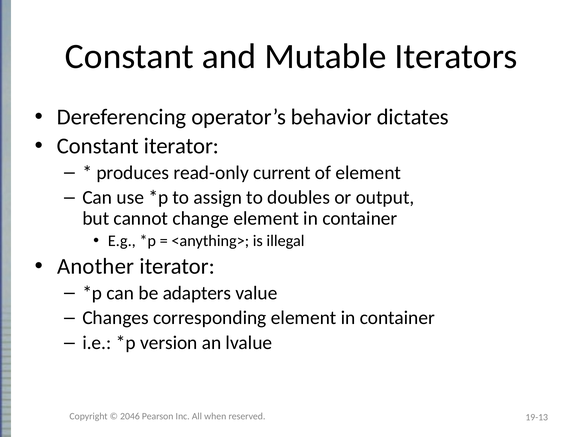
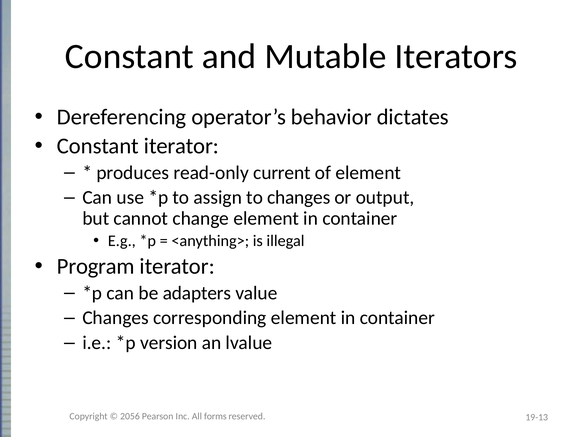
to doubles: doubles -> changes (299, 198)
Another: Another -> Program (96, 267)
2046: 2046 -> 2056 (130, 417)
when: when -> forms (215, 417)
